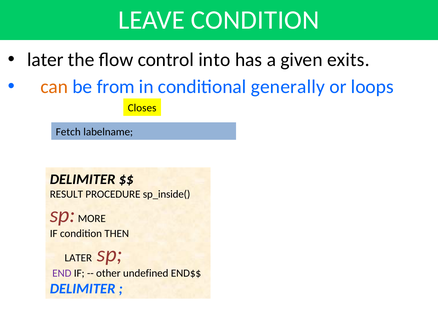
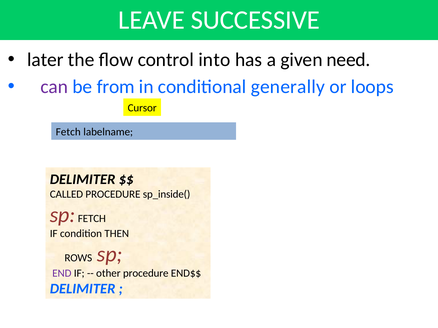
LEAVE CONDITION: CONDITION -> SUCCESSIVE (255, 20)
exits: exits -> need (349, 60)
can colour: orange -> purple (54, 87)
Closes: Closes -> Cursor (142, 108)
RESULT: RESULT -> CALLED (66, 195)
sp MORE: MORE -> FETCH (92, 219)
LATER: LATER -> ROWS (78, 258)
other undefined: undefined -> procedure (146, 273)
